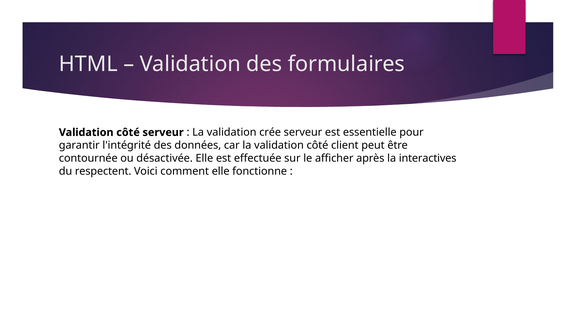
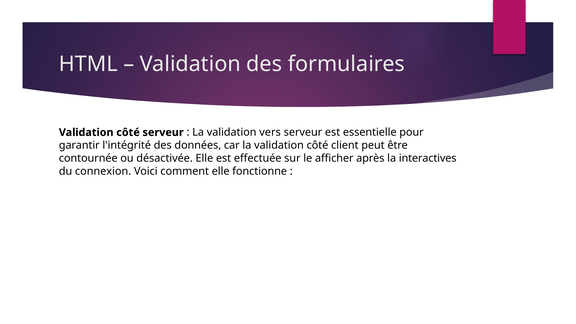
crée: crée -> vers (270, 132)
respectent: respectent -> connexion (103, 171)
